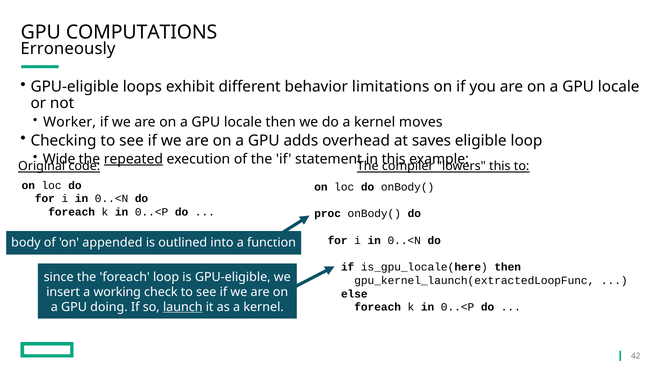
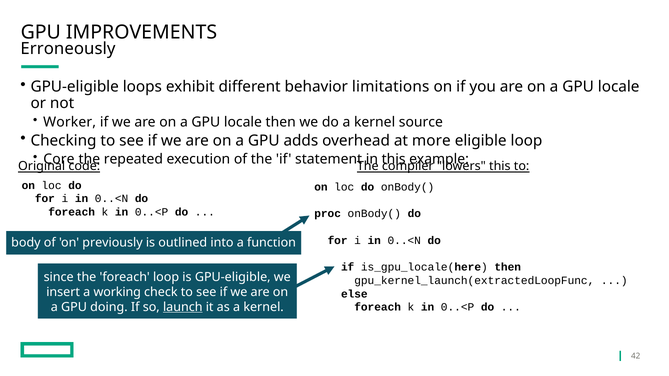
COMPUTATIONS: COMPUTATIONS -> IMPROVEMENTS (142, 32)
moves: moves -> source (421, 122)
saves: saves -> more (431, 141)
Wide: Wide -> Core (59, 159)
repeated underline: present -> none (133, 159)
appended: appended -> previously (113, 243)
